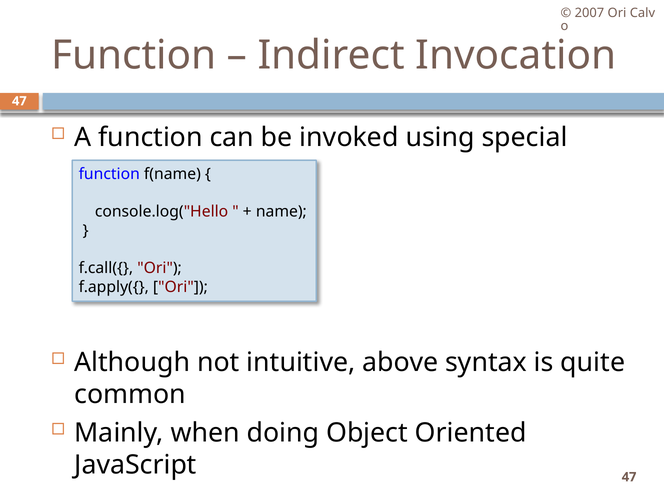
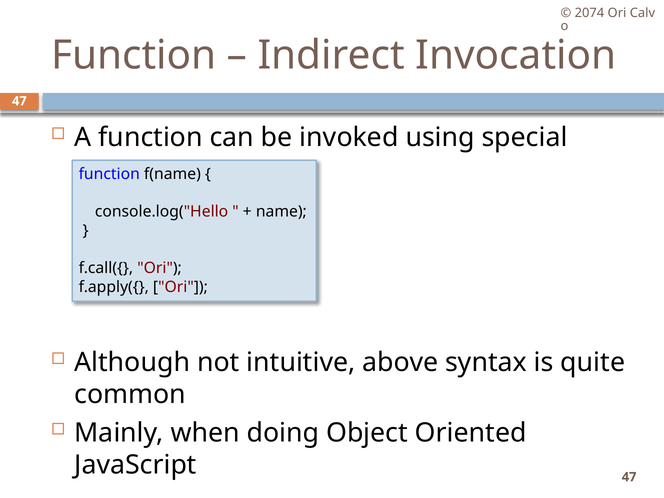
2007: 2007 -> 2074 (589, 13)
